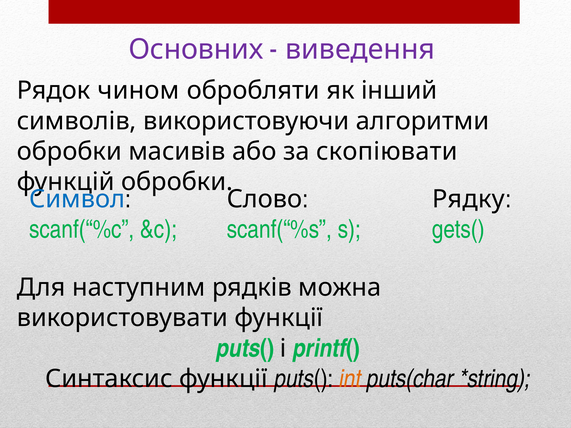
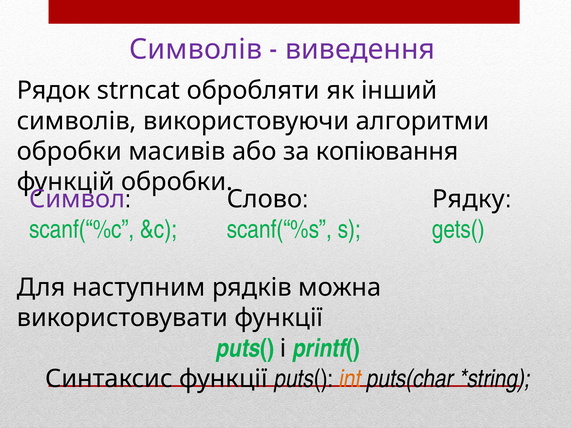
Основних: Основних -> Символів (196, 49)
чином: чином -> strncat (139, 91)
скопіювати: скопіювати -> копіювання (387, 152)
Символ colour: blue -> purple (77, 199)
